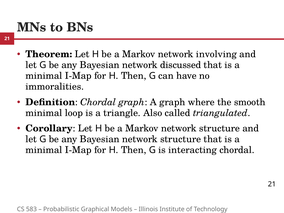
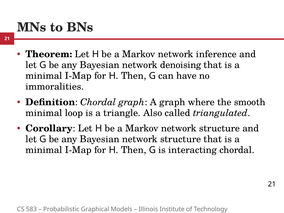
involving: involving -> inference (216, 54)
discussed: discussed -> denoising (181, 65)
